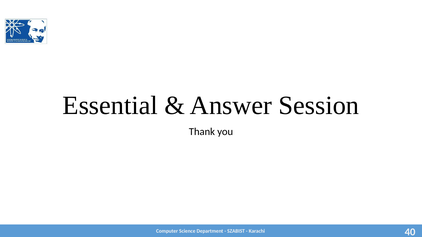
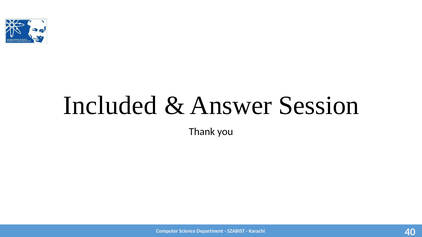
Essential: Essential -> Included (110, 105)
